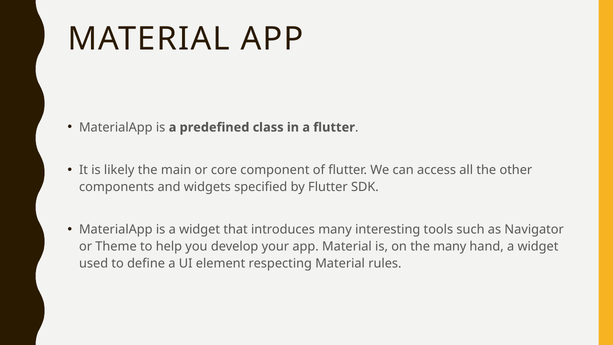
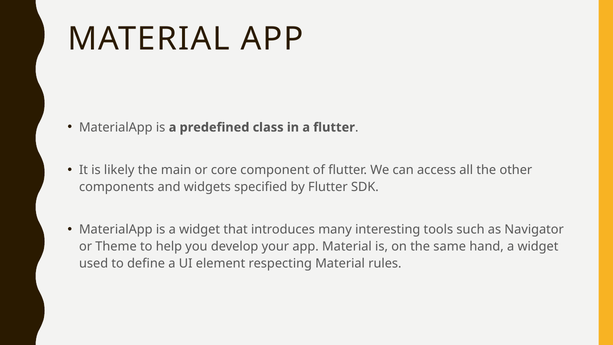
the many: many -> same (450, 246)
